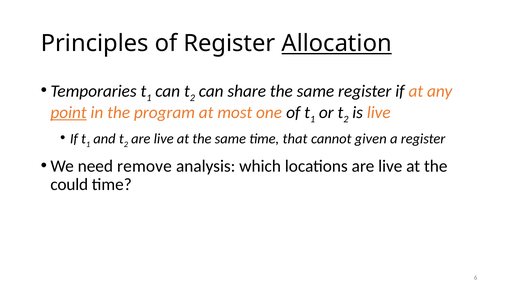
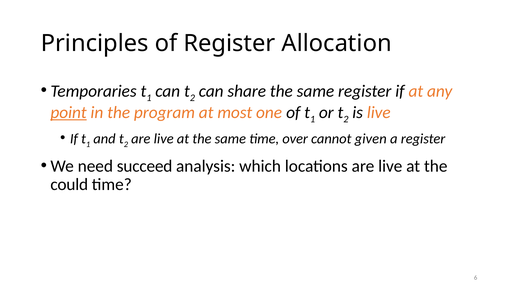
Allocation underline: present -> none (337, 44)
that: that -> over (295, 139)
remove: remove -> succeed (145, 166)
